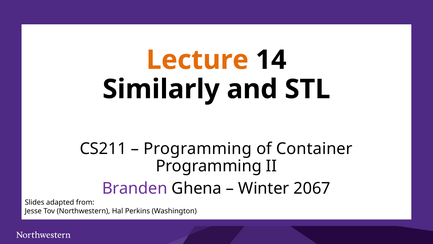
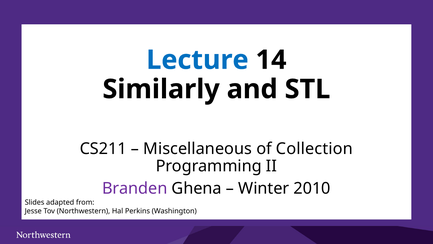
Lecture colour: orange -> blue (197, 60)
Programming: Programming -> Miscellaneous (198, 148)
Container: Container -> Collection (314, 148)
2067: 2067 -> 2010 (312, 188)
